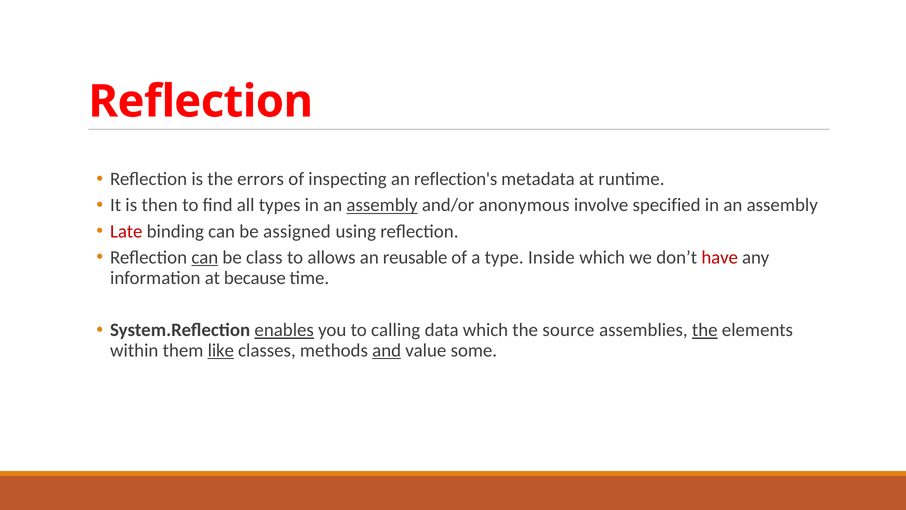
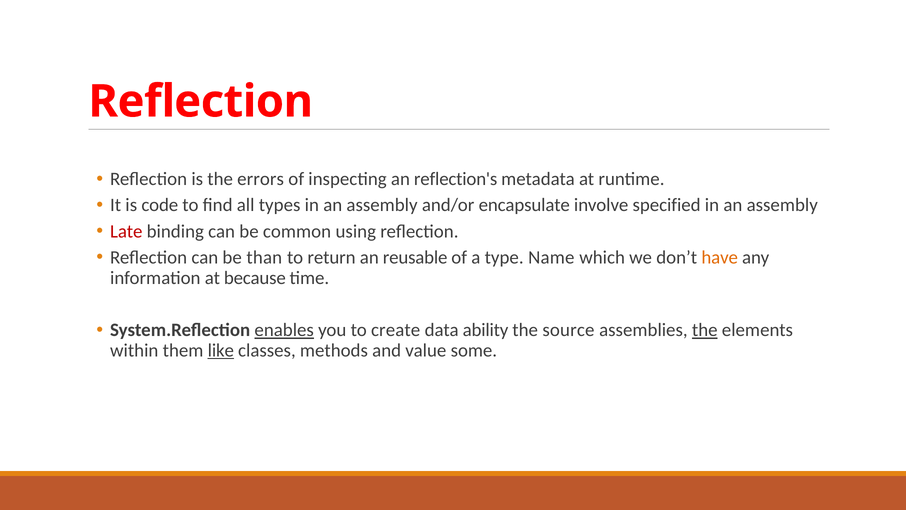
then: then -> code (160, 205)
assembly underline: present -> none (382, 205)
anonymous: anonymous -> encapsulate (524, 205)
assigned: assigned -> common (297, 231)
can underline: present -> none (205, 257)
class: class -> than (264, 257)
allows: allows -> return (332, 257)
Inside: Inside -> Name (551, 257)
have colour: red -> orange (720, 257)
calling: calling -> create (396, 330)
data which: which -> ability (486, 330)
and underline: present -> none (387, 350)
